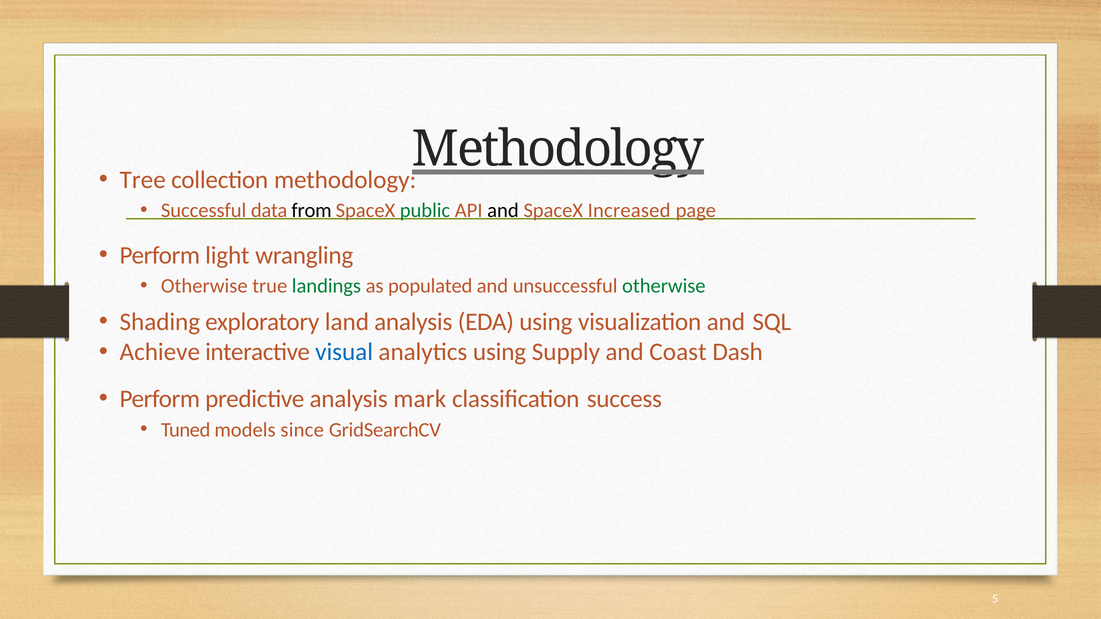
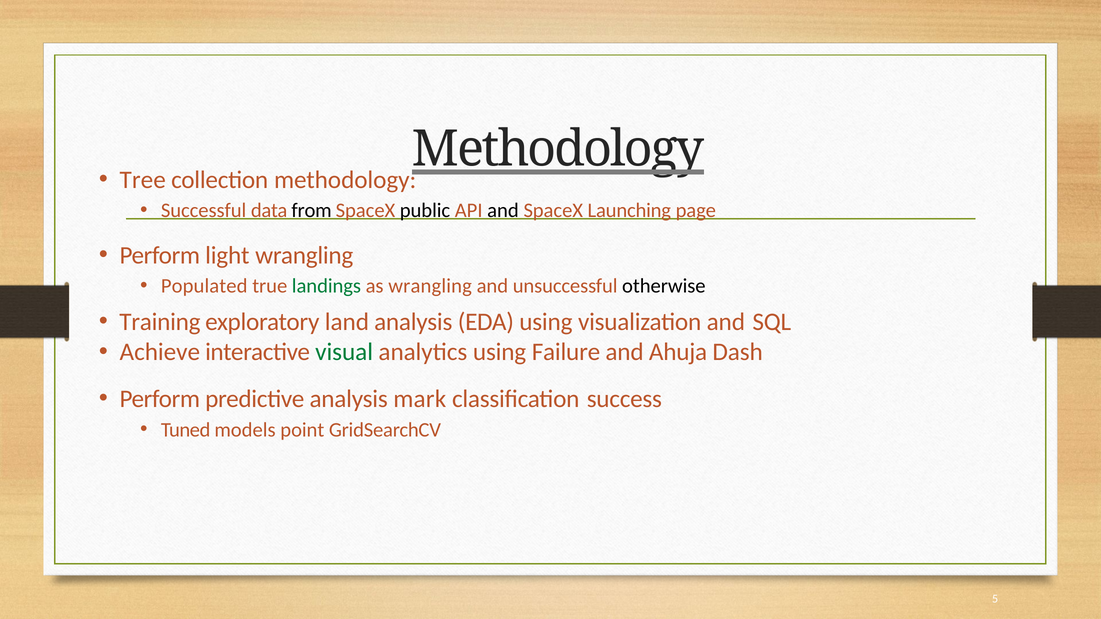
public colour: green -> black (425, 211)
Increased: Increased -> Launching (629, 211)
Otherwise: Otherwise -> Populated (204, 286)
as populated: populated -> wrangling (430, 286)
otherwise colour: green -> black (664, 286)
Shading: Shading -> Training (160, 322)
visual colour: blue -> green (344, 352)
Supply: Supply -> Failure (566, 352)
Coast: Coast -> Ahuja (678, 352)
since: since -> point (302, 430)
